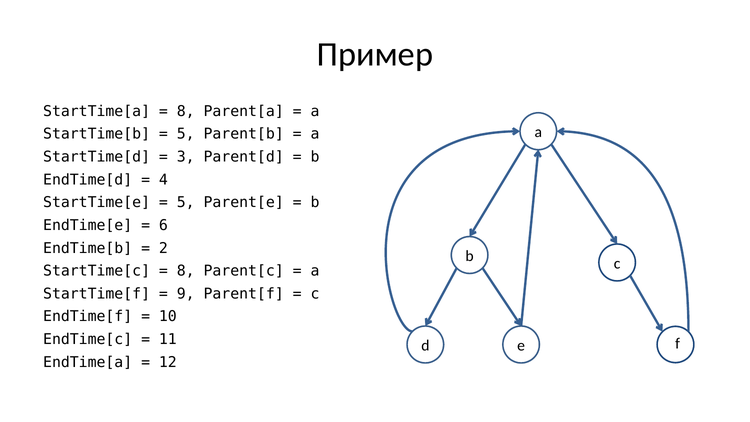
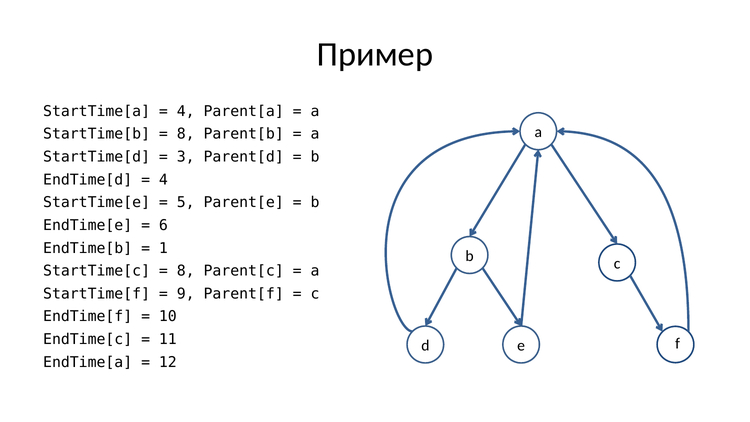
8: 8 -> 4 (186, 111)
5: 5 -> 8 (186, 134)
2: 2 -> 1 (163, 248)
